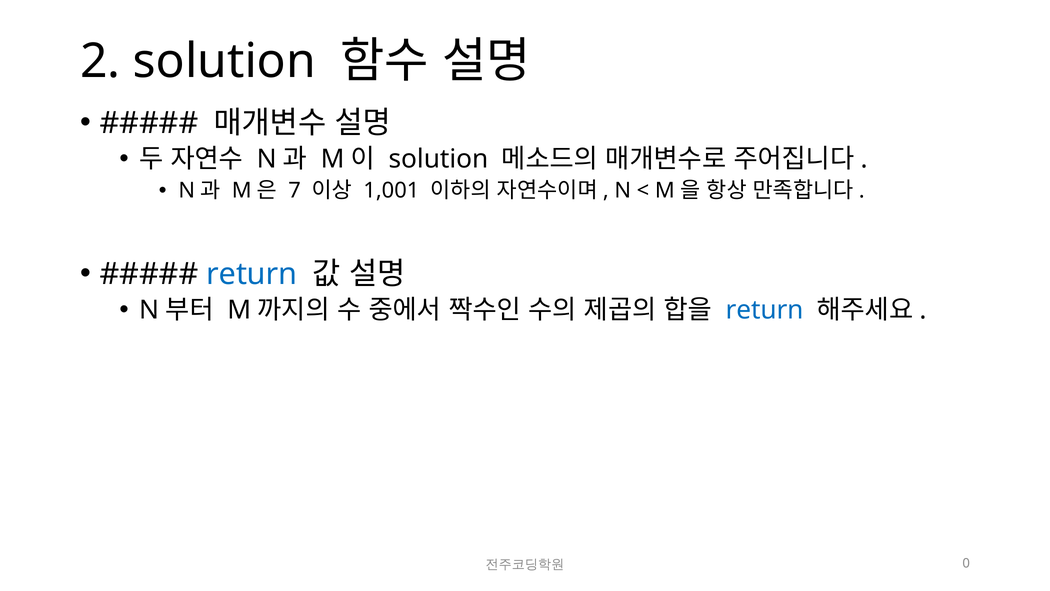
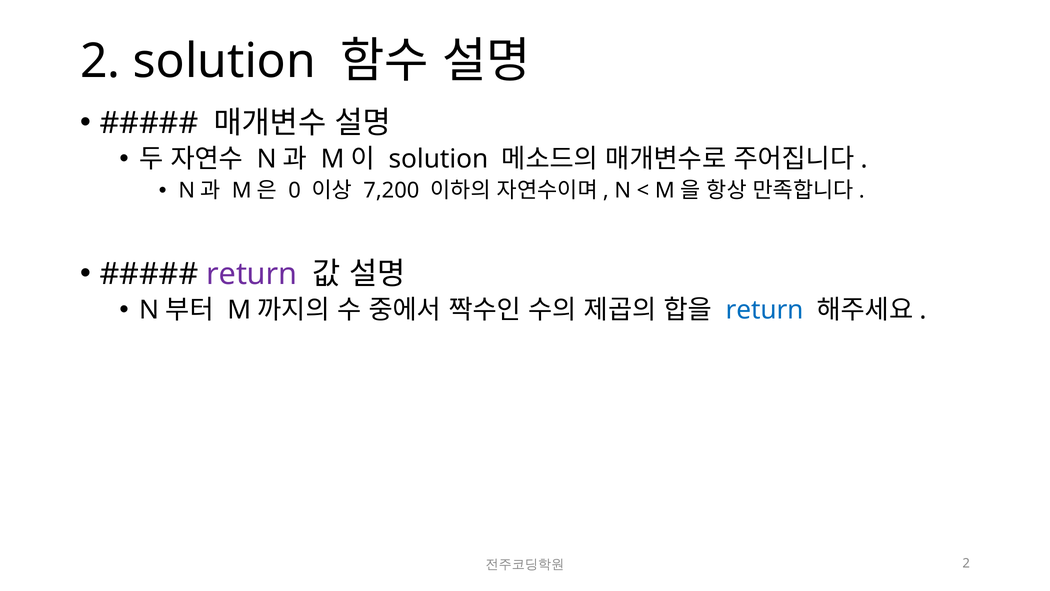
7: 7 -> 0 (295, 191)
1,001: 1,001 -> 7,200 (391, 191)
return colour: blue -> purple (252, 274)
0: 0 -> 2 (966, 563)
